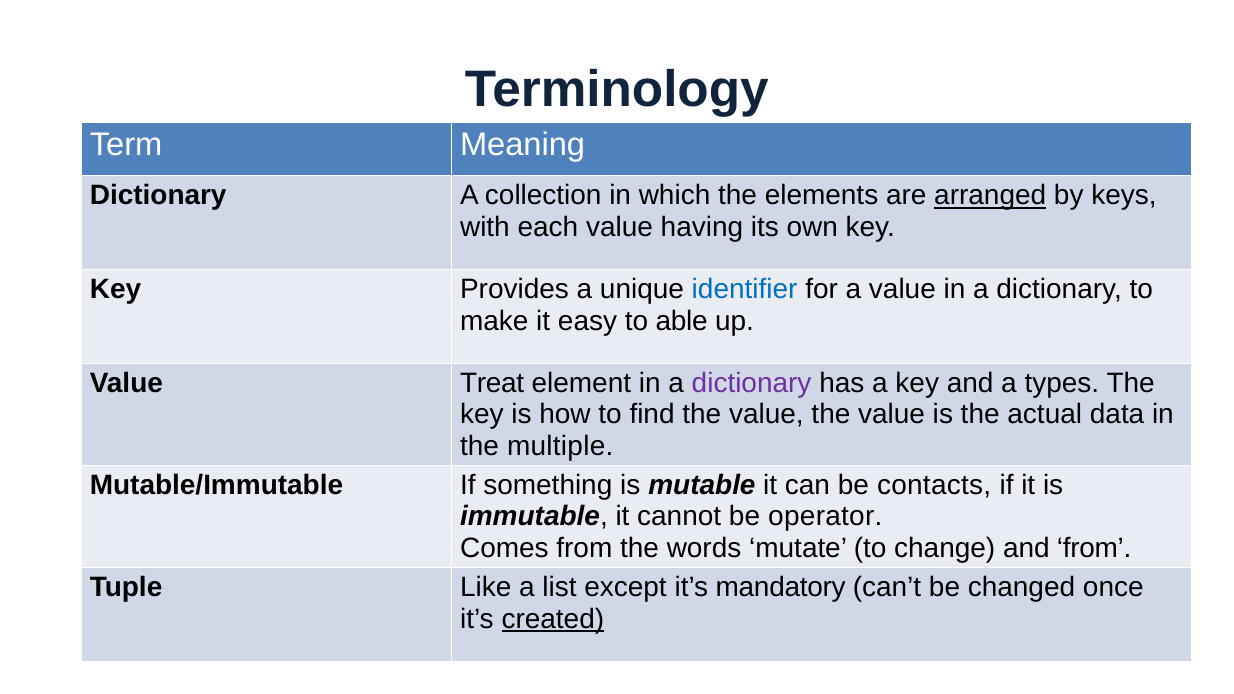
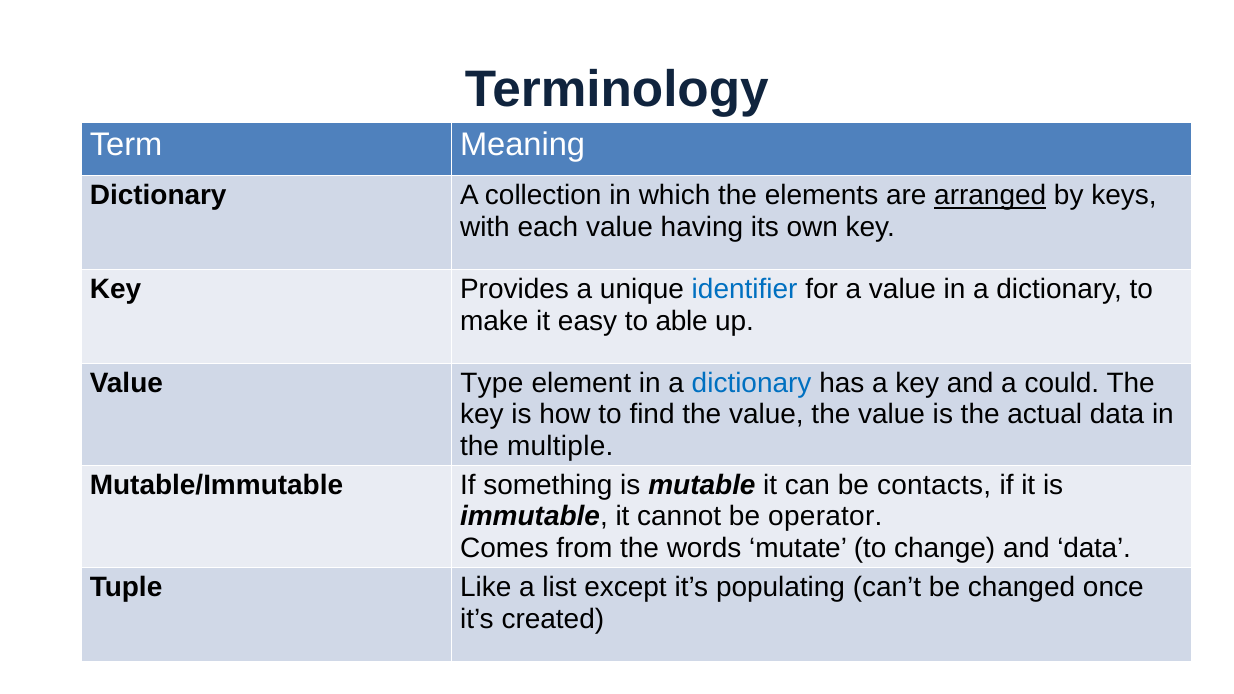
Treat: Treat -> Type (492, 384)
dictionary colour: purple -> blue (752, 384)
types: types -> could (1062, 384)
and from: from -> data (1094, 548)
mandatory: mandatory -> populating (781, 588)
created underline: present -> none (553, 619)
